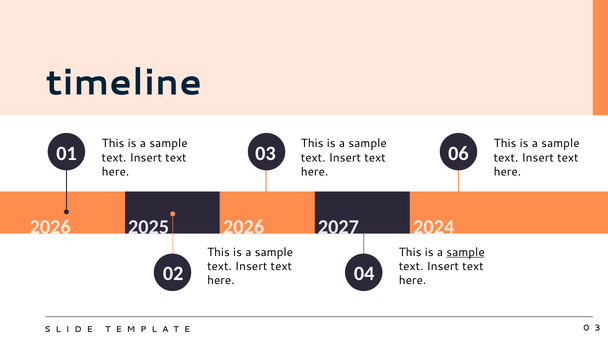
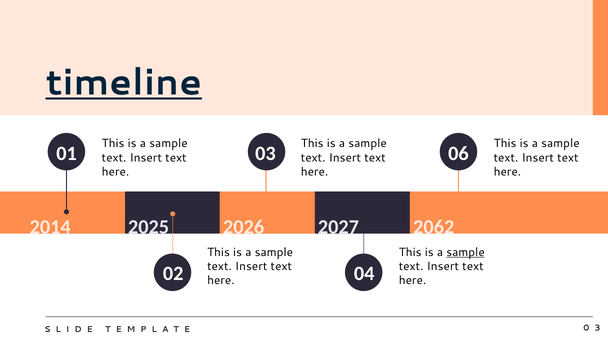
timeline underline: none -> present (124, 83)
2026: 2026 -> 2014 (50, 227)
2024: 2024 -> 2062 (434, 227)
